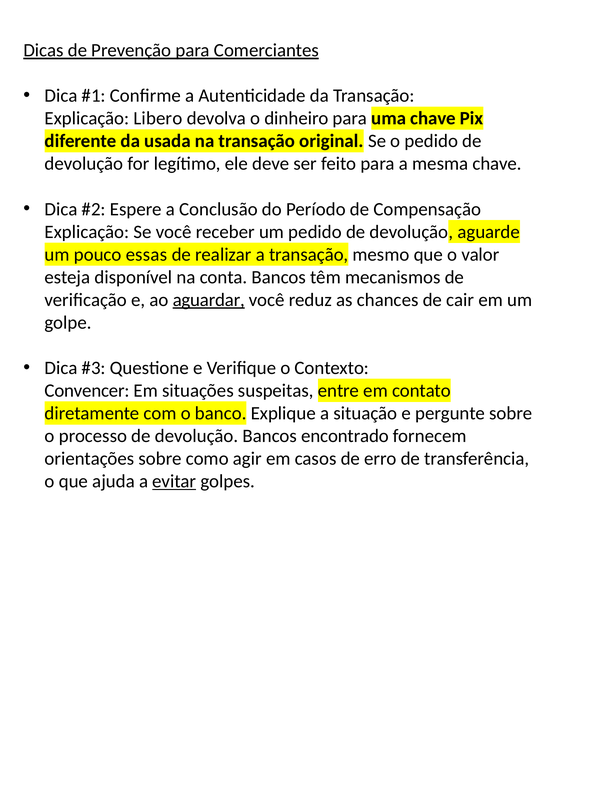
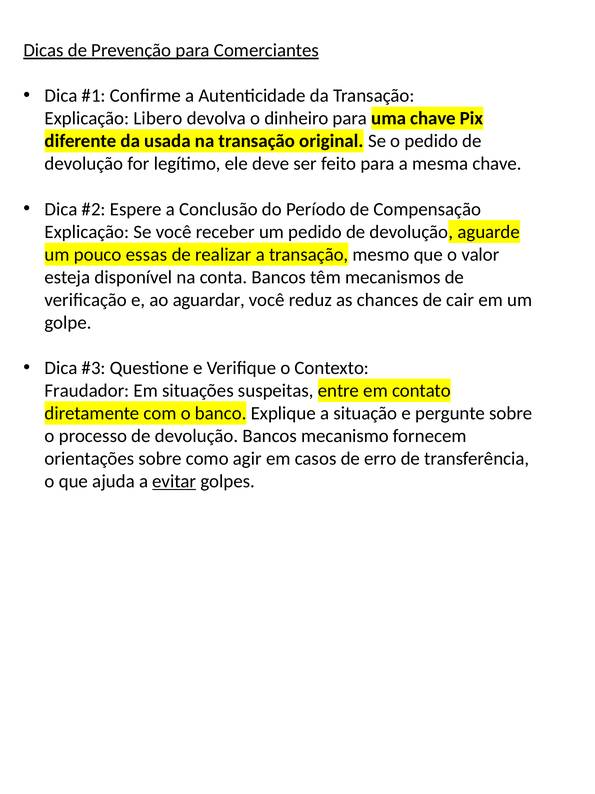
aguardar underline: present -> none (209, 300)
Convencer: Convencer -> Fraudador (87, 390)
encontrado: encontrado -> mecanismo (345, 436)
